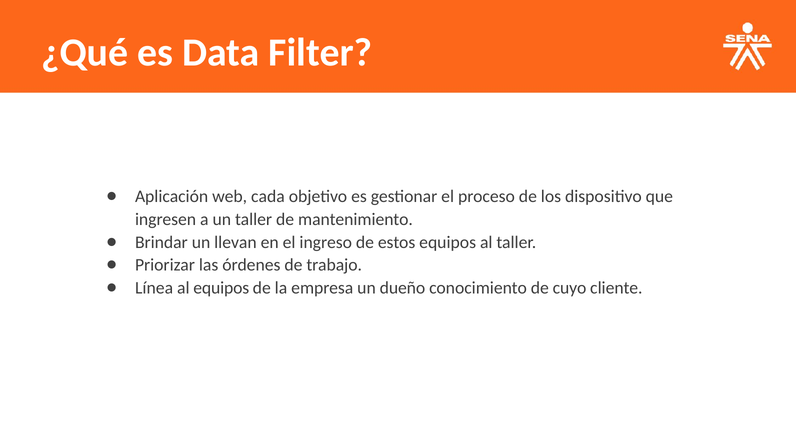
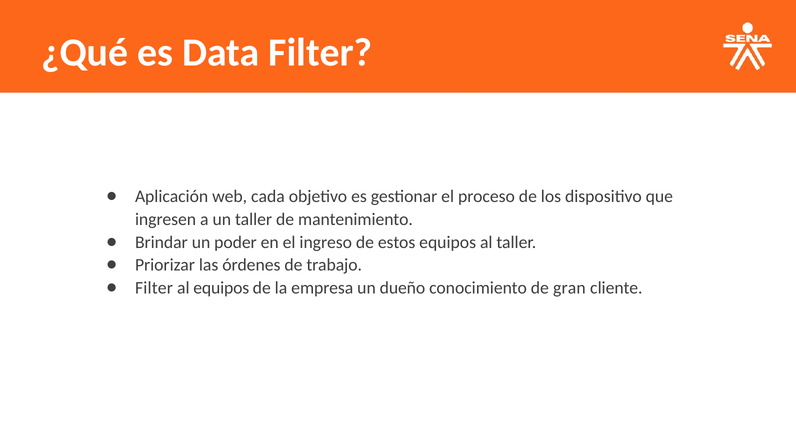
llevan: llevan -> poder (235, 242)
Línea: Línea -> Filter (154, 288)
cuyo: cuyo -> gran (569, 288)
